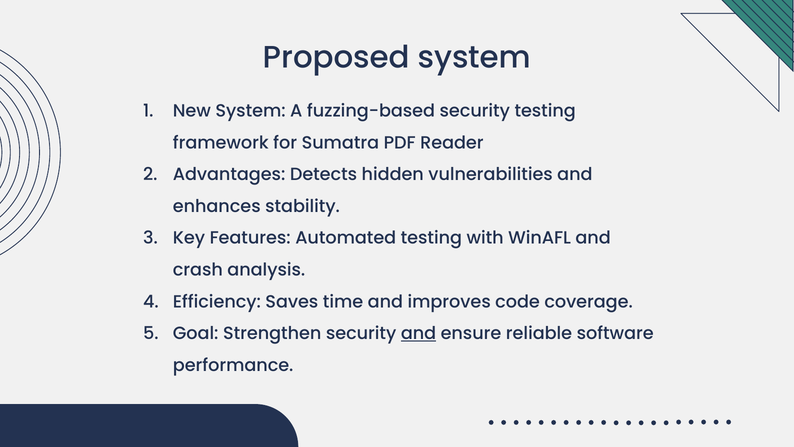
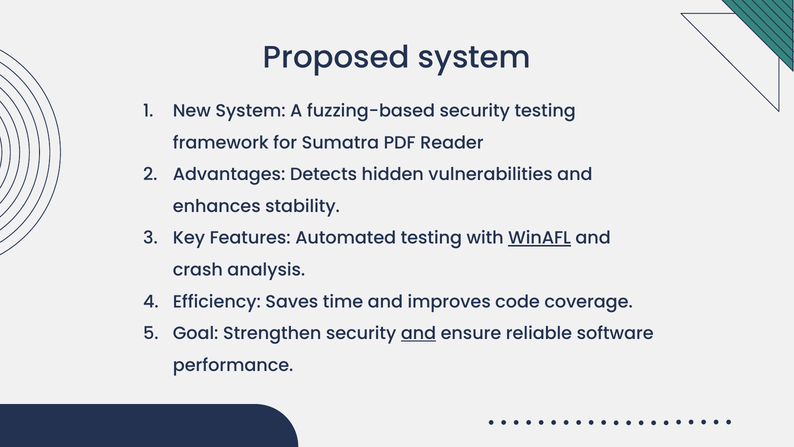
WinAFL underline: none -> present (540, 238)
